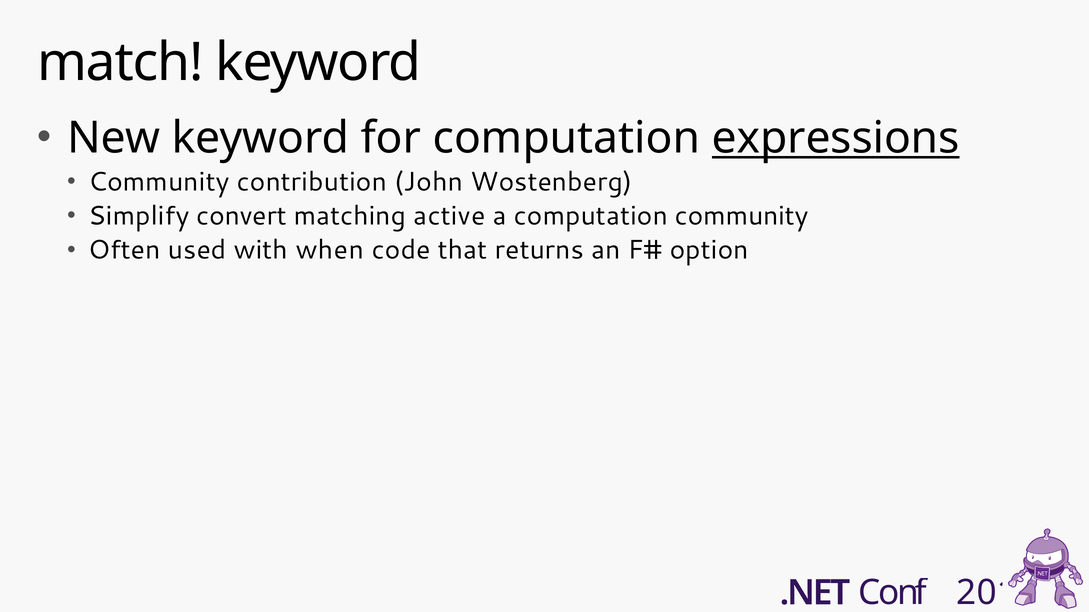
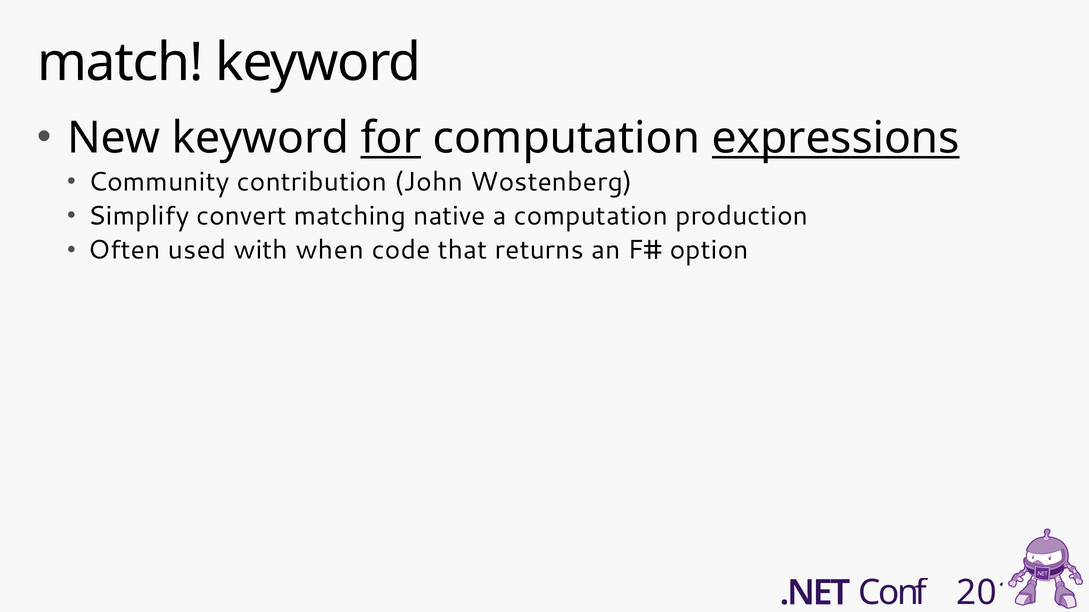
for underline: none -> present (391, 138)
active: active -> native (450, 216)
computation community: community -> production (742, 216)
